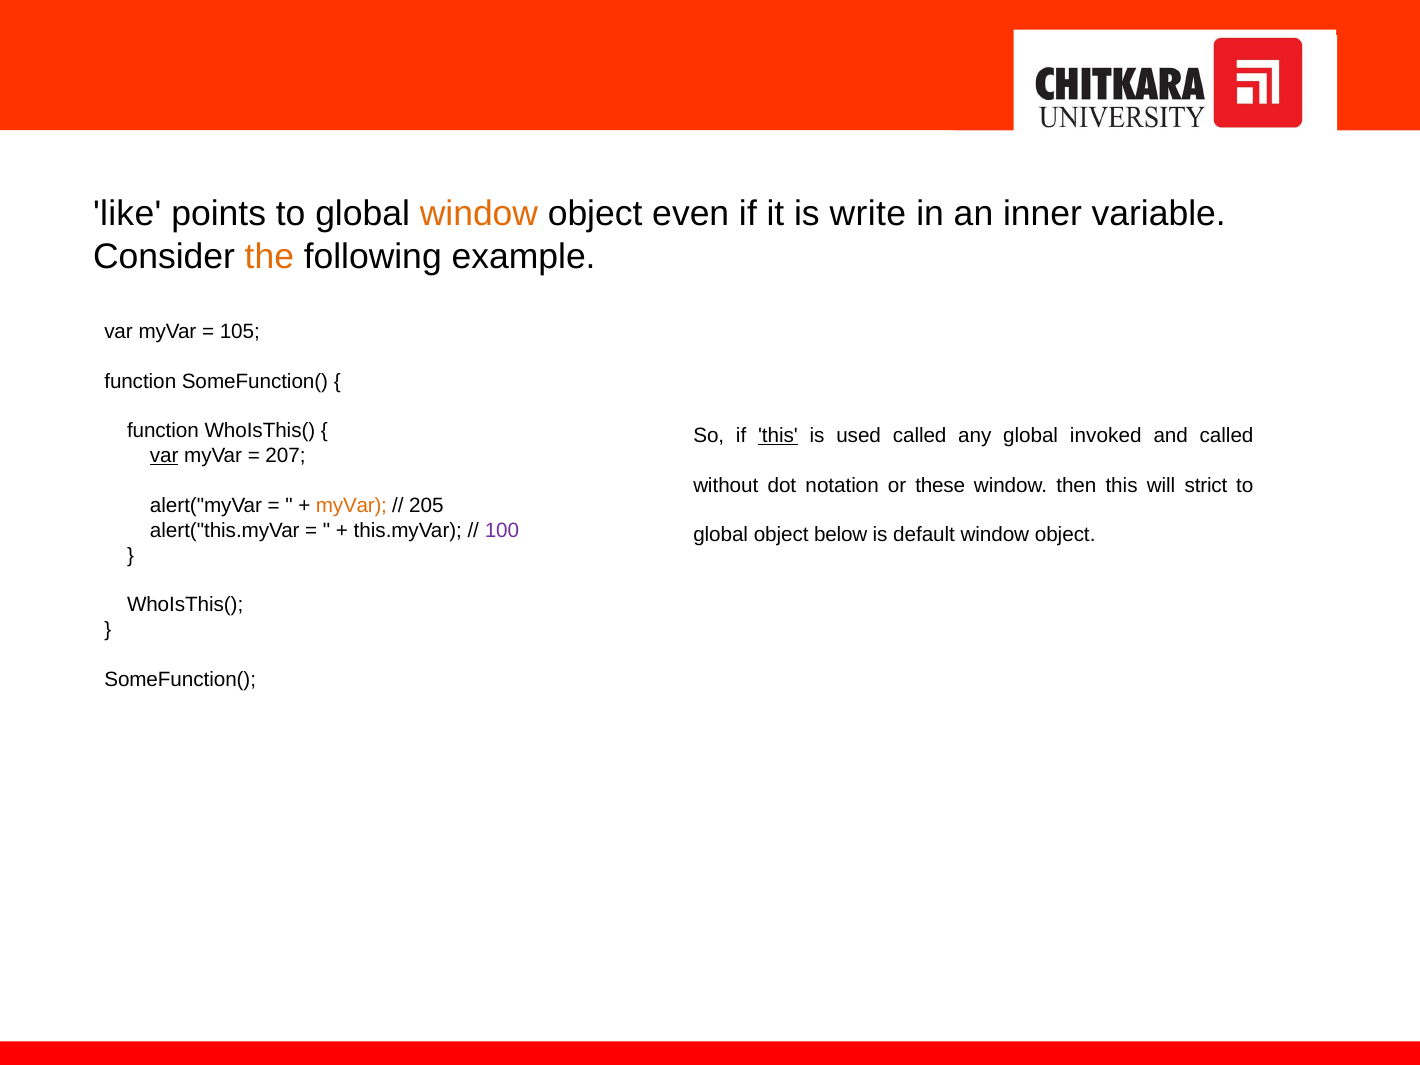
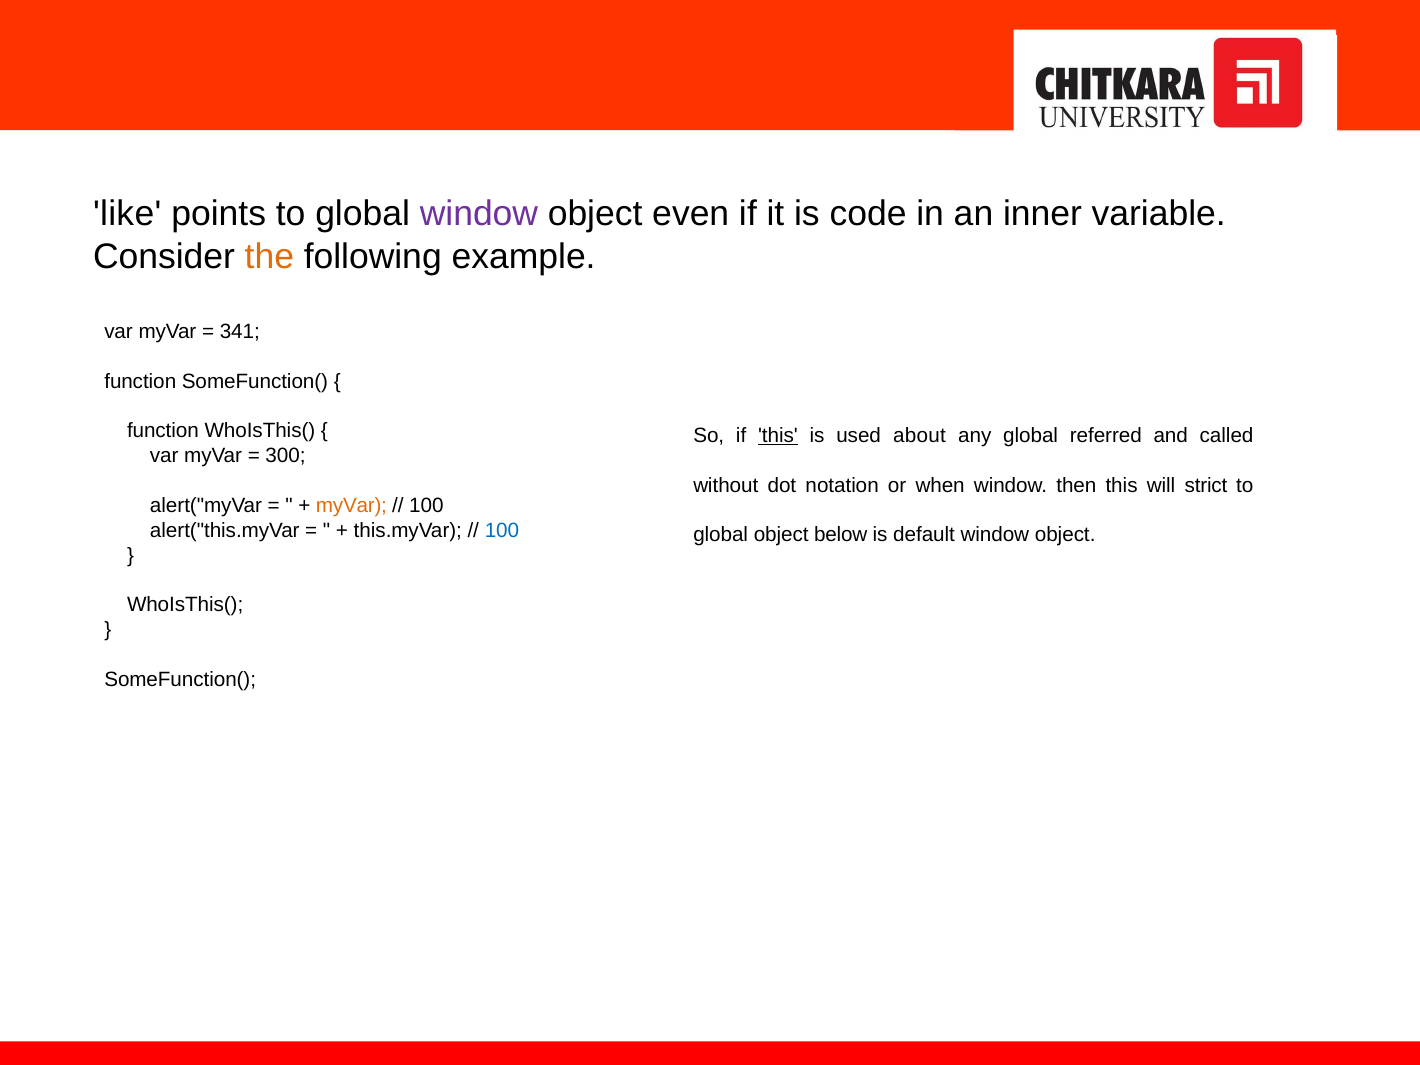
window colour: orange -> purple (479, 214)
write: write -> code (868, 214)
105: 105 -> 341 (240, 332)
used called: called -> about (920, 436)
invoked: invoked -> referred (1106, 436)
var underline: present -> none (164, 456)
207: 207 -> 300 (286, 456)
these: these -> when (940, 485)
205: 205 -> 100 (426, 506)
100 colour: purple -> blue (502, 530)
